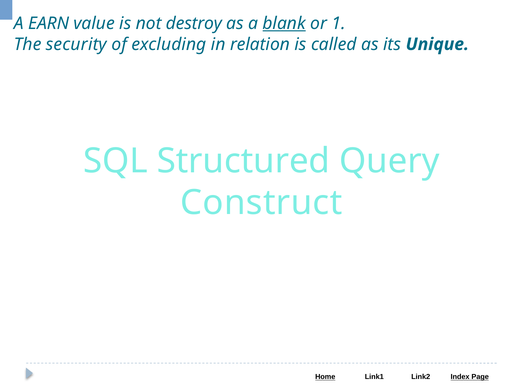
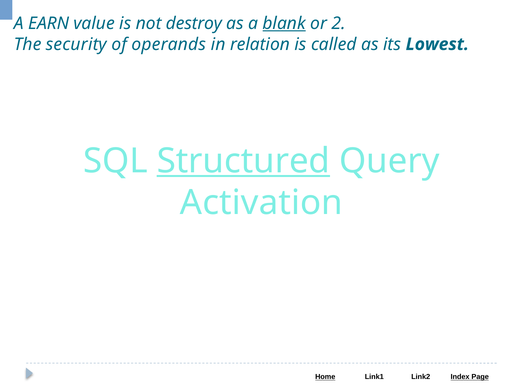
1: 1 -> 2 (339, 23)
excluding: excluding -> operands (169, 44)
Unique: Unique -> Lowest (437, 44)
Structured underline: none -> present (243, 161)
Construct: Construct -> Activation (261, 203)
